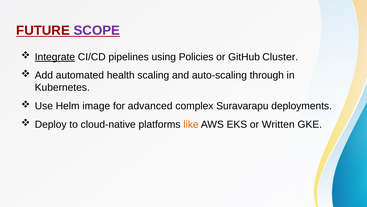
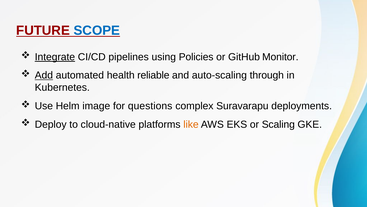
SCOPE colour: purple -> blue (97, 30)
Cluster: Cluster -> Monitor (280, 57)
Add underline: none -> present (44, 75)
scaling: scaling -> reliable (153, 75)
advanced: advanced -> questions (150, 106)
Written: Written -> Scaling (278, 124)
